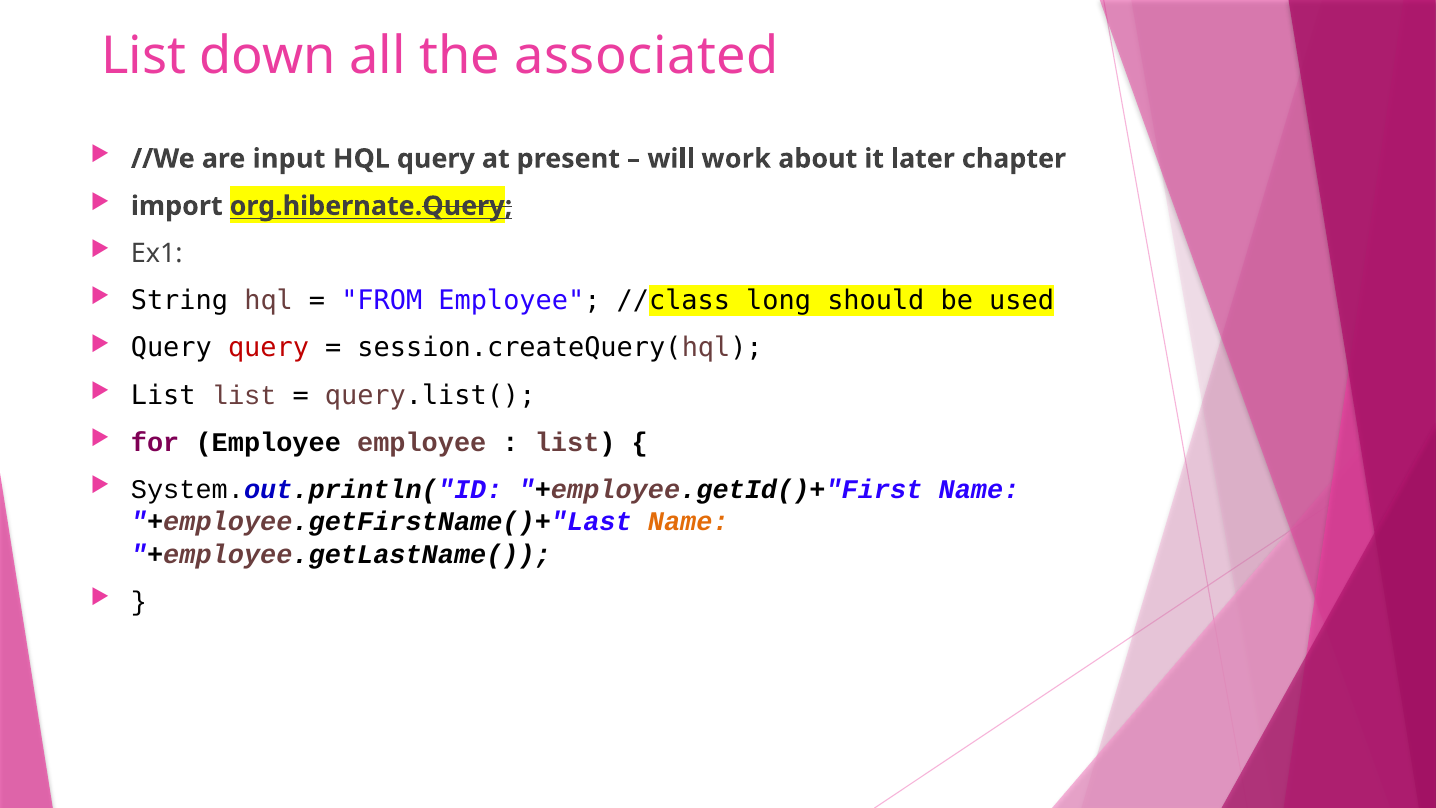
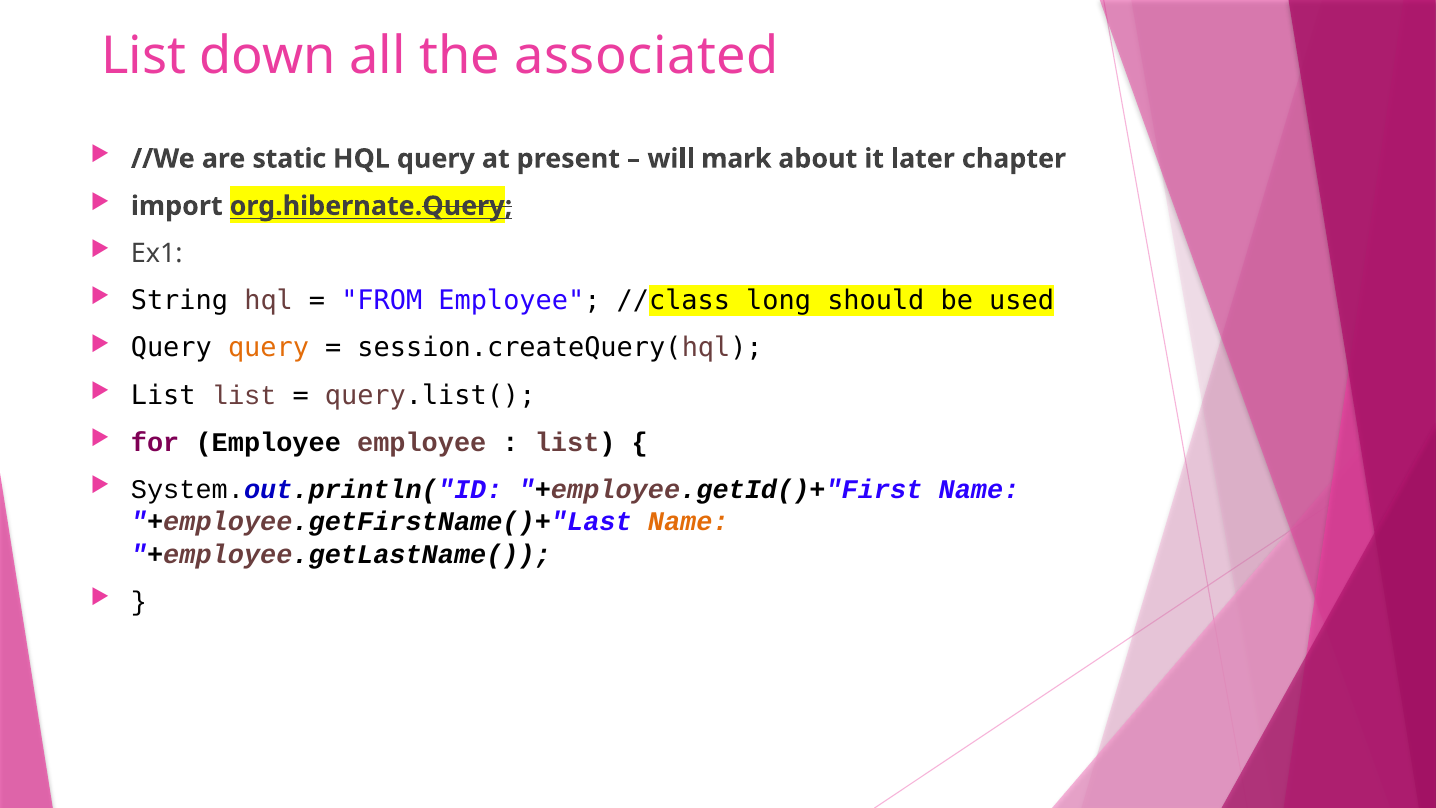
input: input -> static (289, 159)
work: work -> mark (736, 159)
query colour: red -> orange (269, 348)
